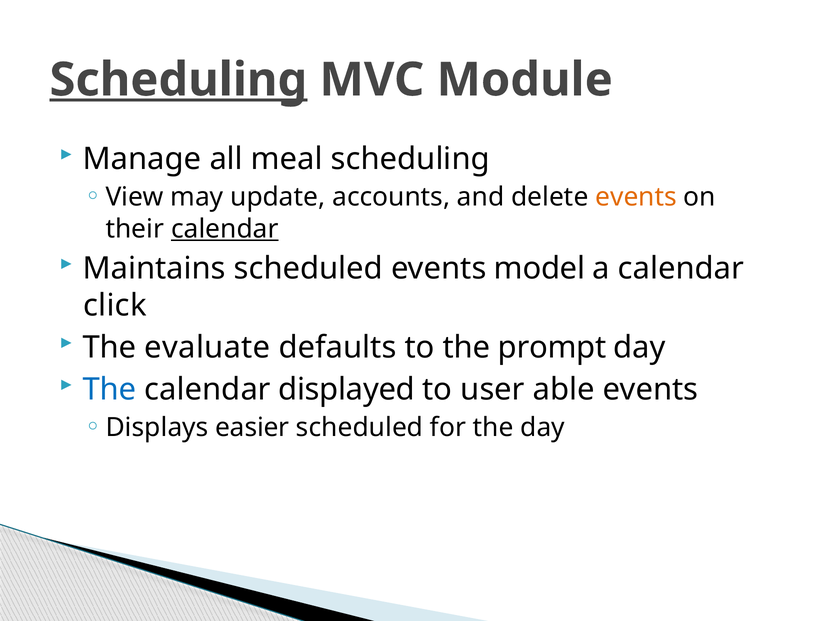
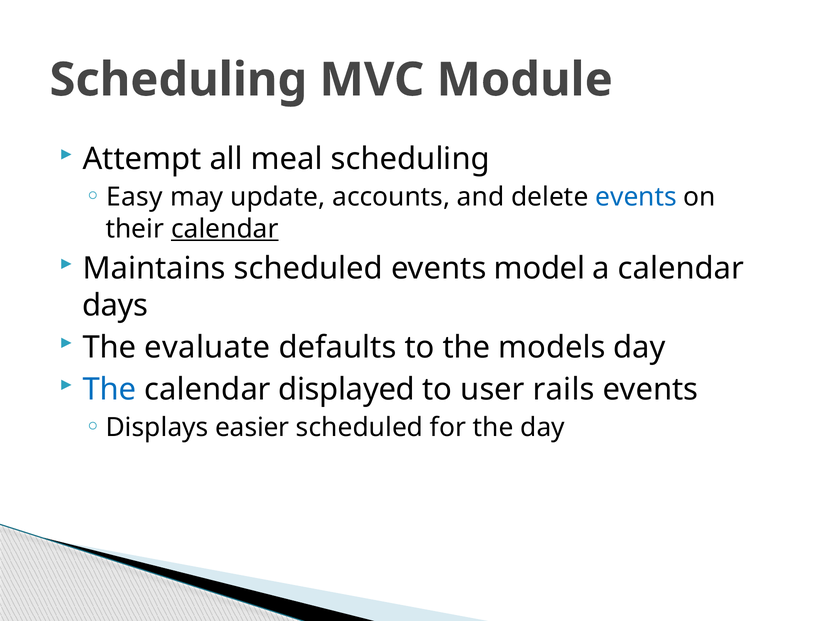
Scheduling underline: present -> none (178, 80)
Manage: Manage -> Attempt (142, 159)
View: View -> Easy (134, 197)
events colour: orange -> blue (636, 197)
click: click -> days (115, 305)
prompt: prompt -> models (552, 347)
able: able -> rails (564, 389)
